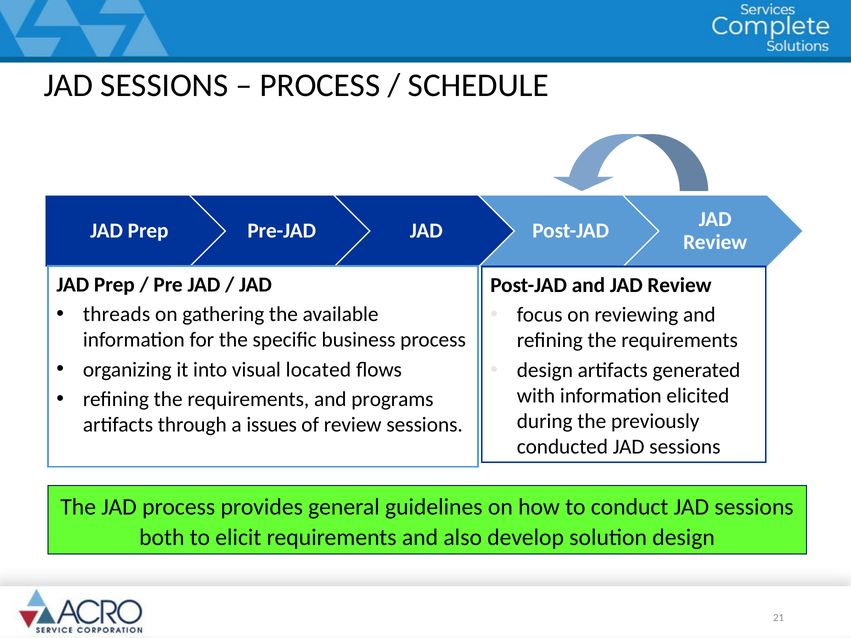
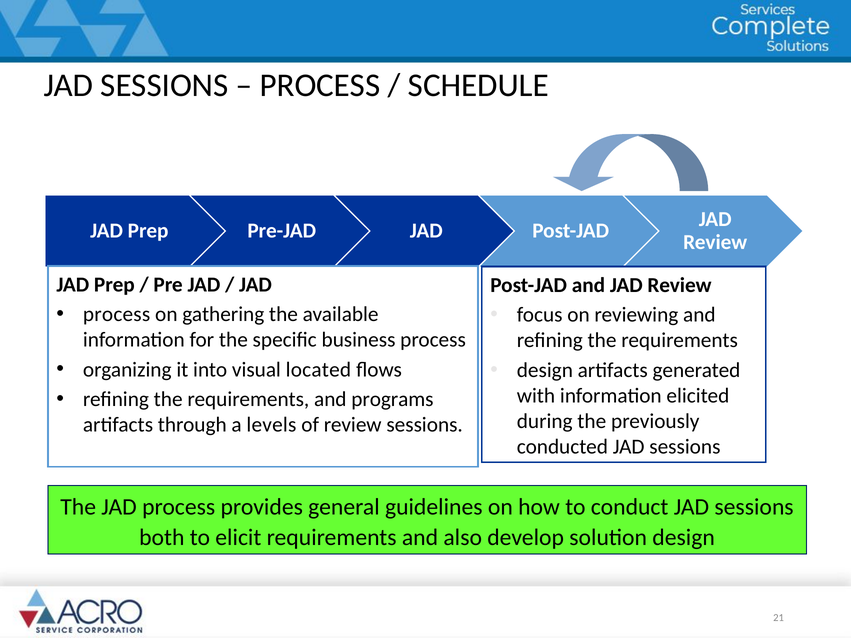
threads: threads -> process (117, 314)
issues: issues -> levels (271, 425)
